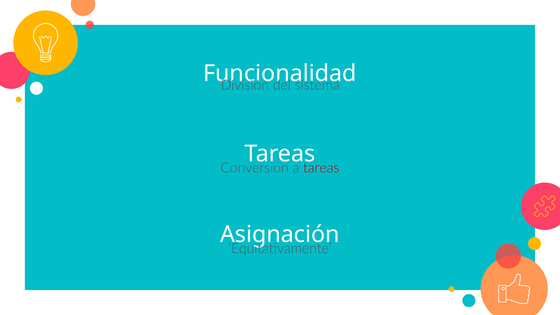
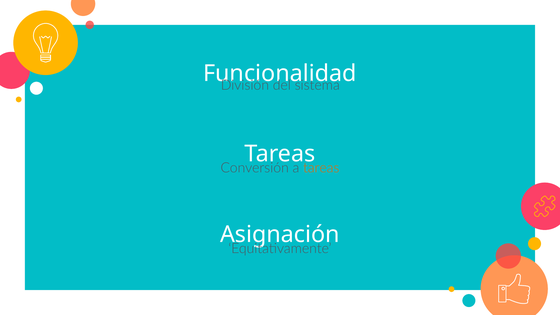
tareas colour: red -> orange (321, 168)
